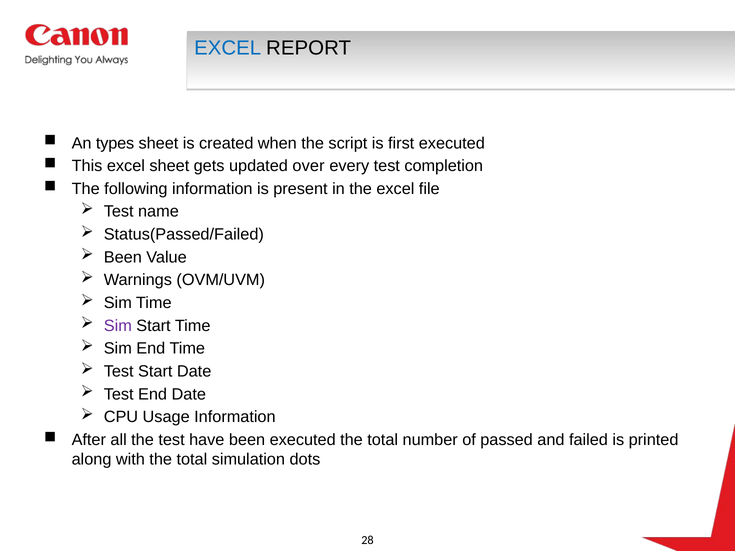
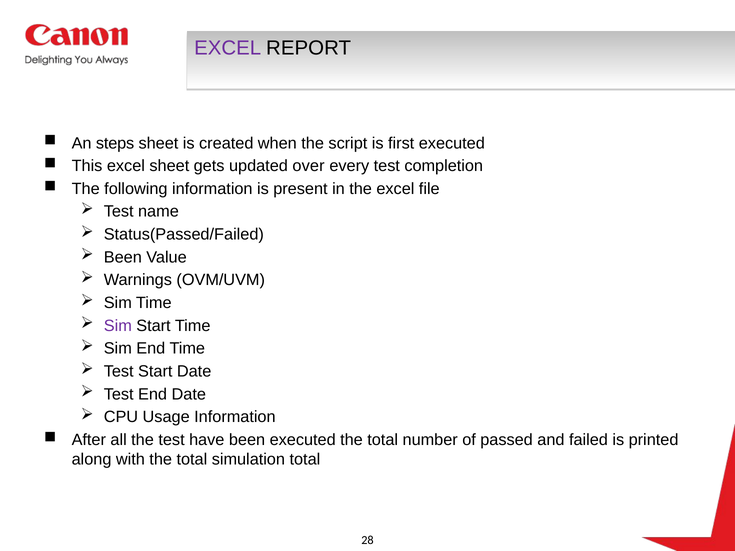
EXCEL colour: blue -> purple (228, 48)
types: types -> steps (115, 143)
simulation dots: dots -> total (305, 460)
